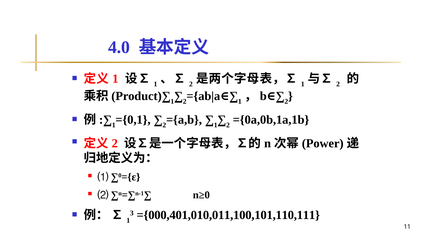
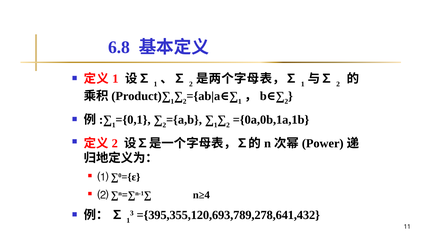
4.0: 4.0 -> 6.8 (119, 47)
n≥0: n≥0 -> n≥4 (201, 195)
={000,401,010,011,100,101,110,111: ={000,401,010,011,100,101,110,111 -> ={395,355,120,693,789,278,641,432 (228, 215)
